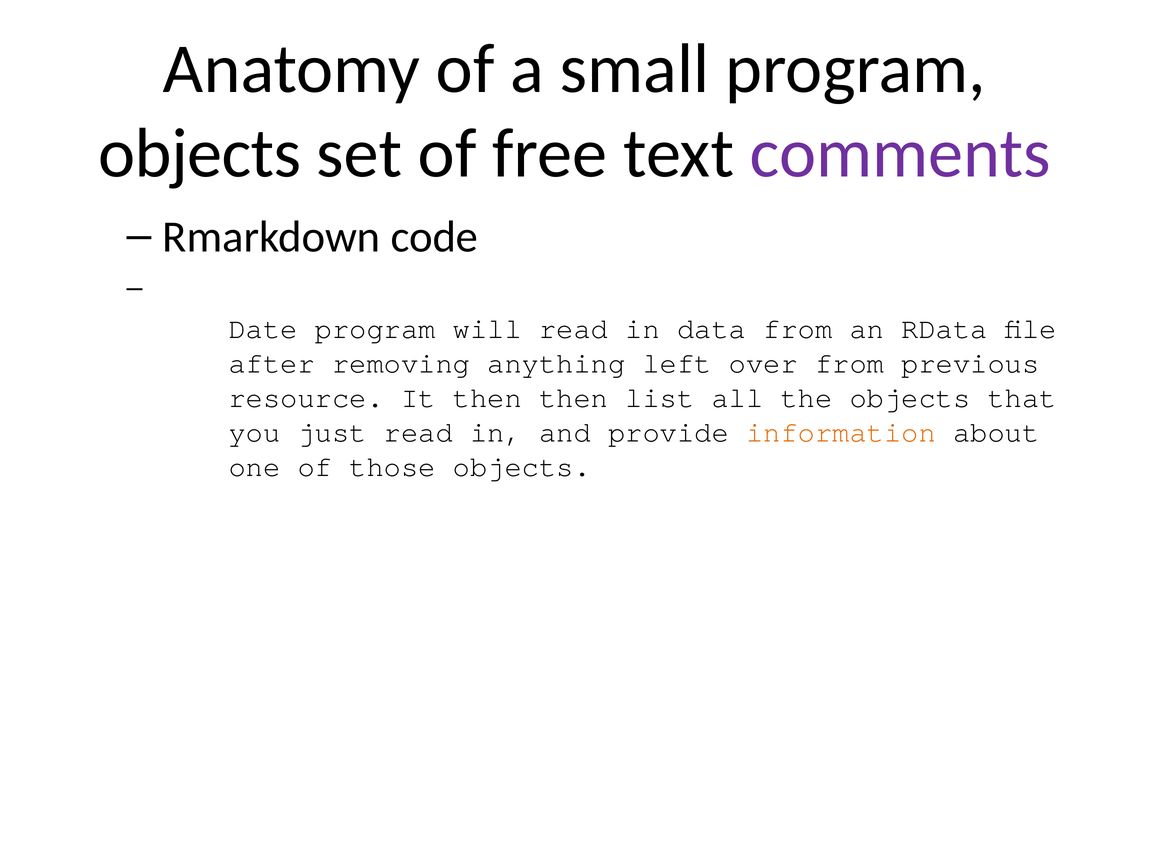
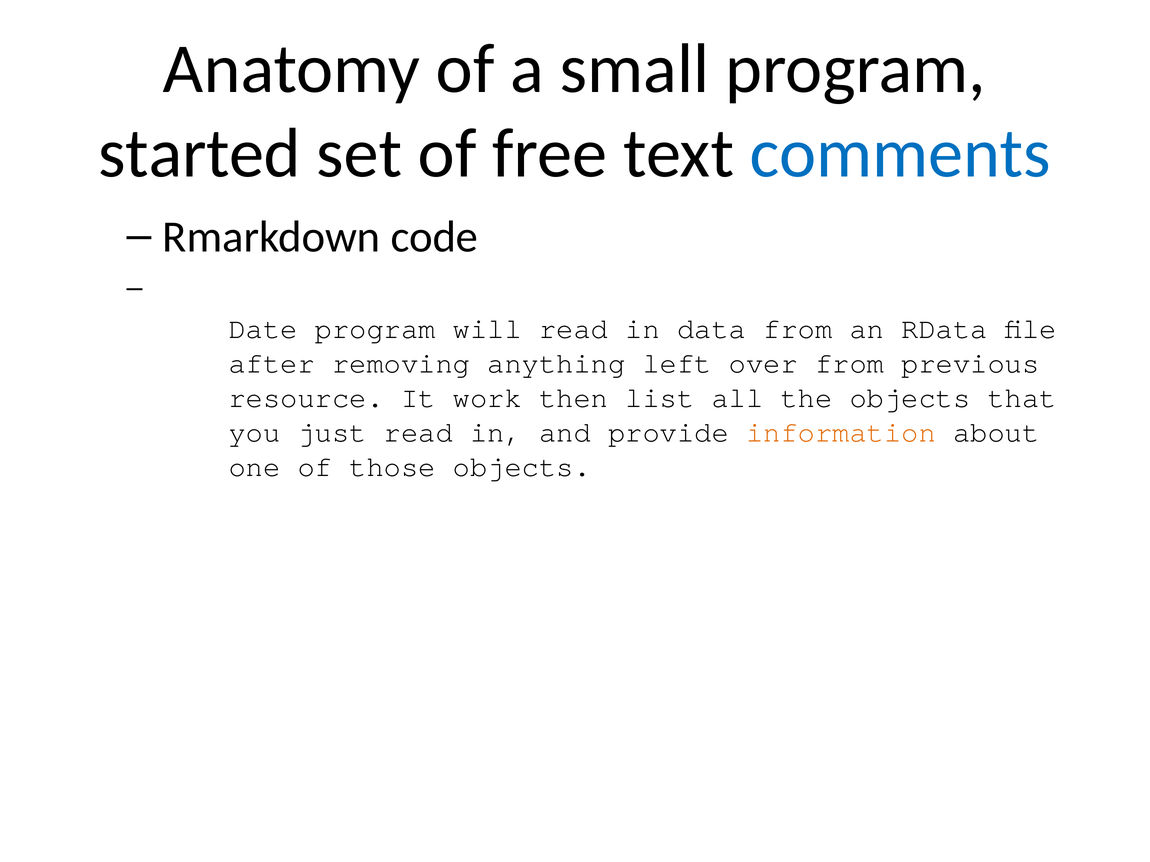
objects: objects -> started (200, 153)
comments colour: purple -> blue (900, 153)
It then: then -> work (487, 398)
